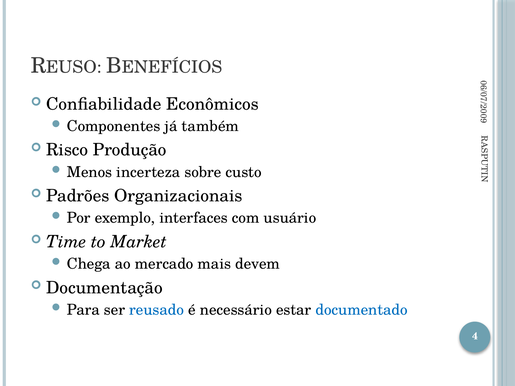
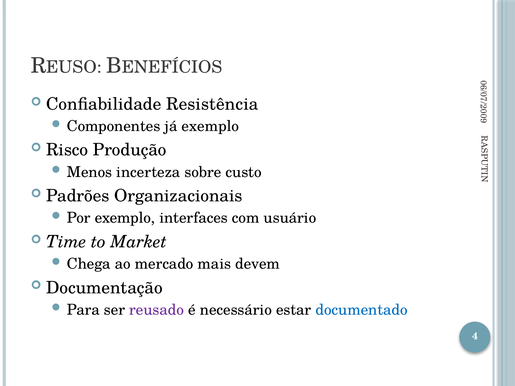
Econômicos: Econômicos -> Resistência (212, 104)
já também: também -> exemplo (210, 126)
reusado colour: blue -> purple (157, 310)
